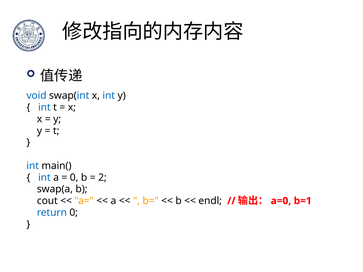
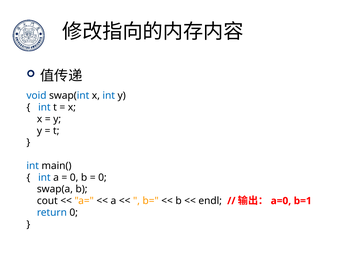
2: 2 -> 0 (102, 178)
